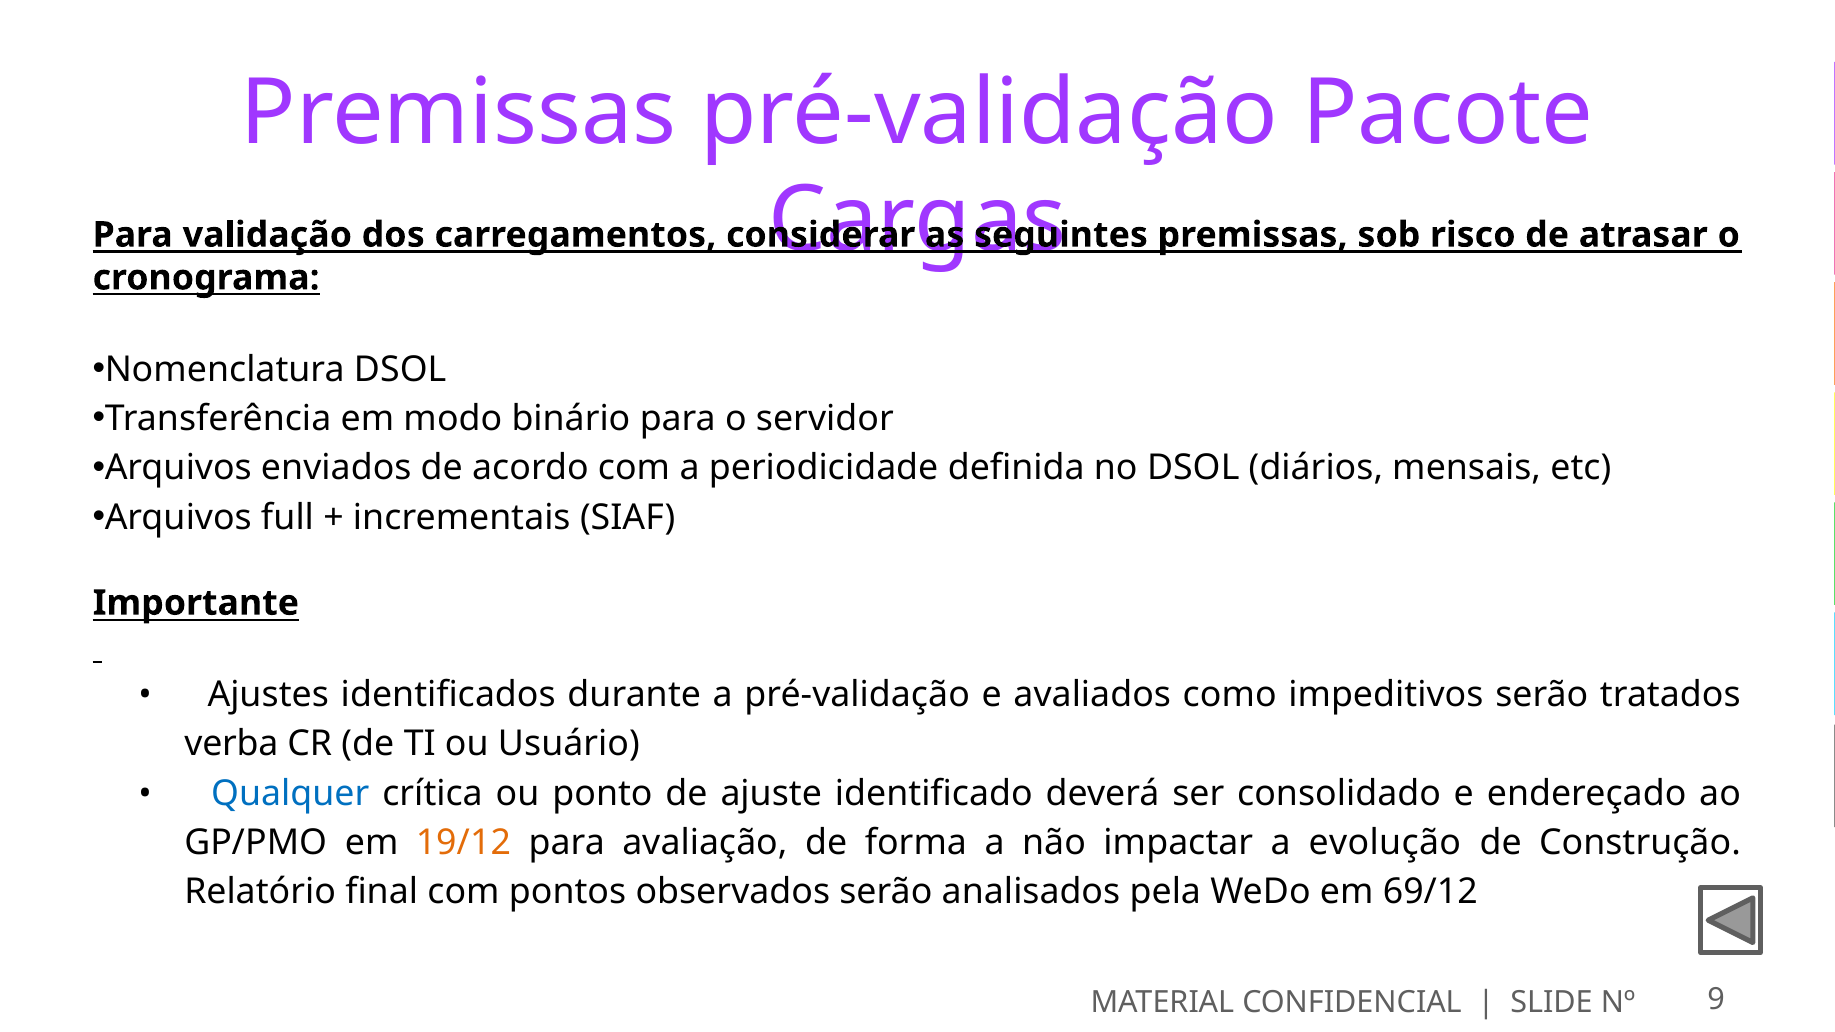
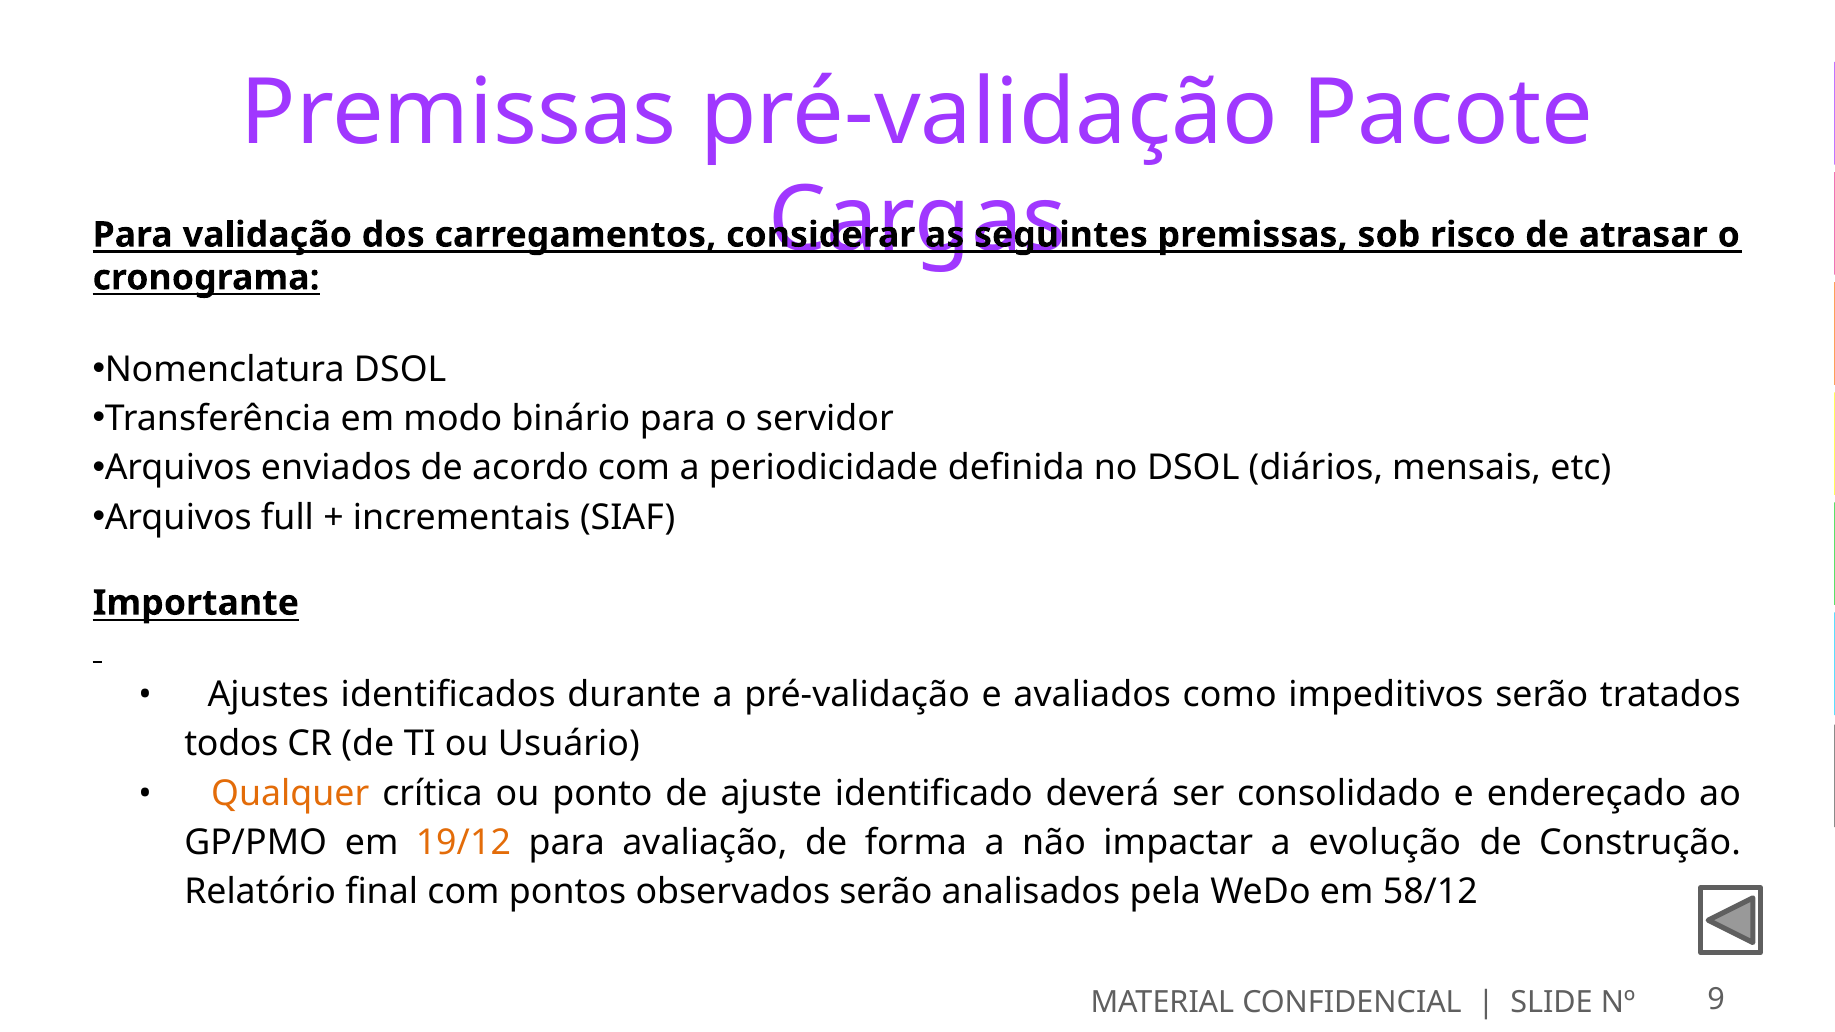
verba: verba -> todos (231, 744)
Qualquer colour: blue -> orange (290, 794)
69/12: 69/12 -> 58/12 (1430, 892)
